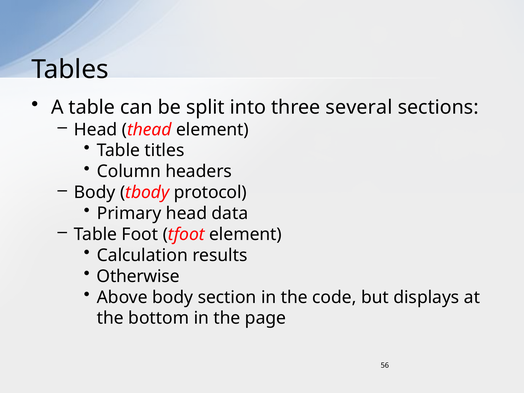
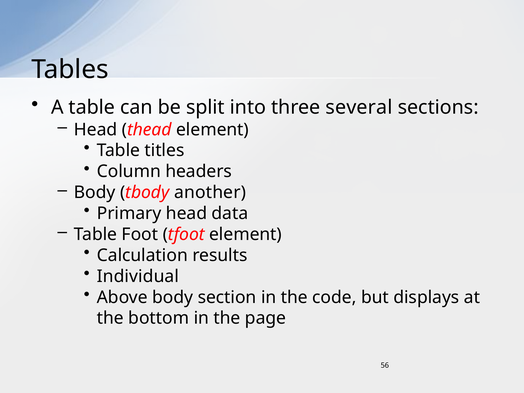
protocol: protocol -> another (210, 192)
Otherwise: Otherwise -> Individual (138, 276)
